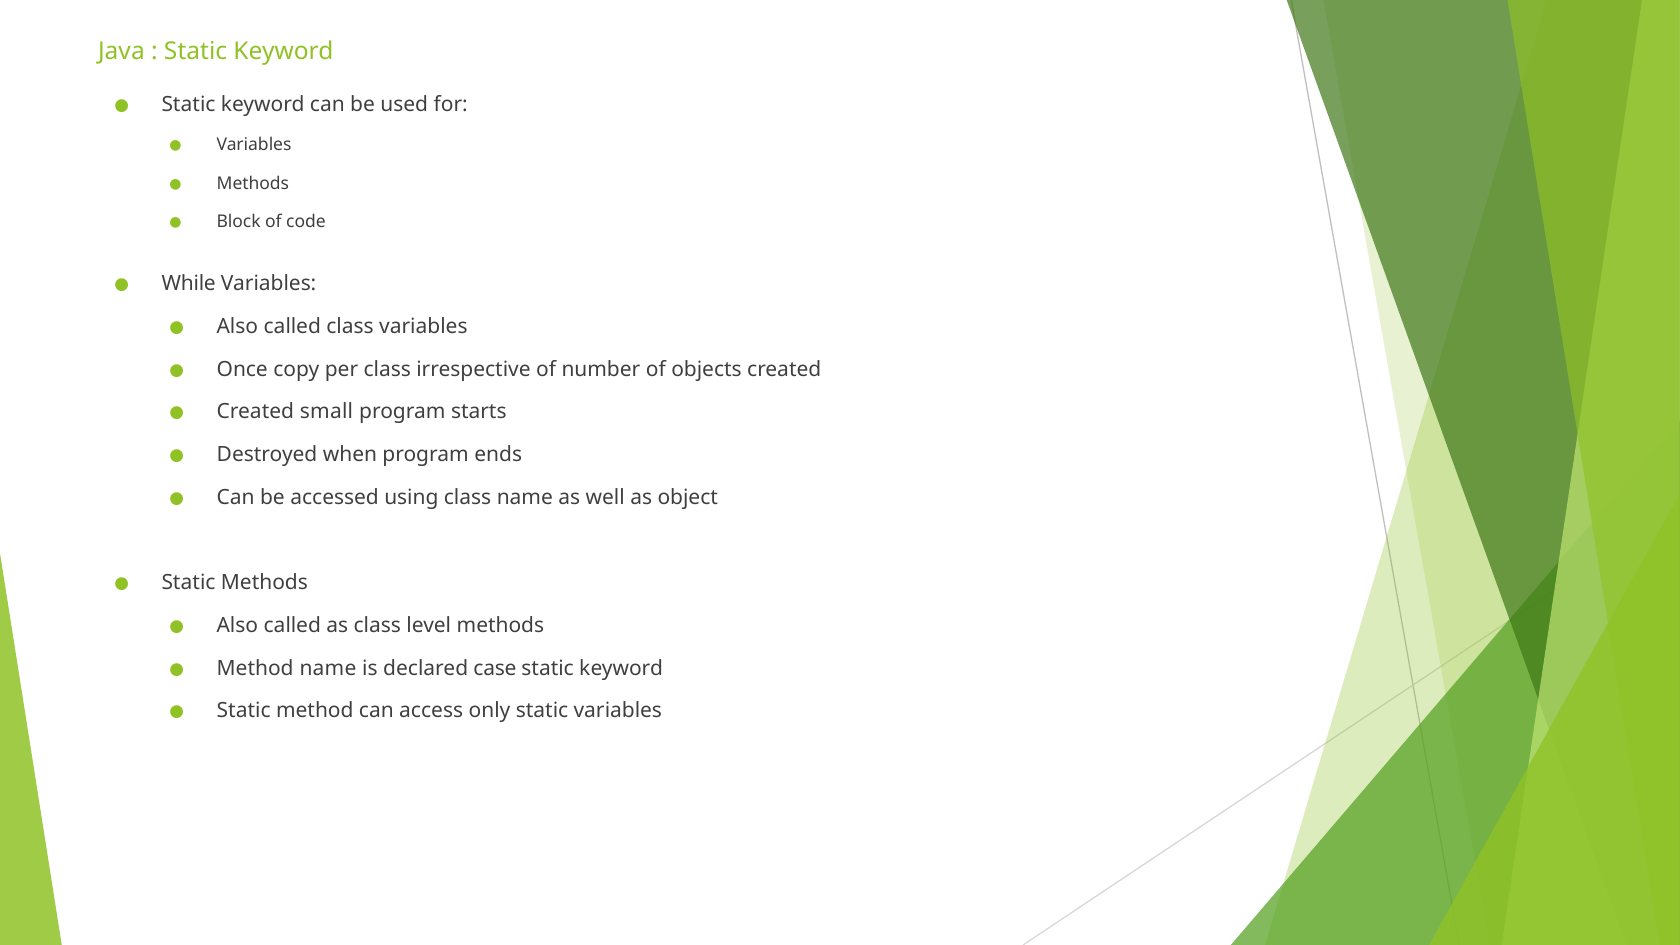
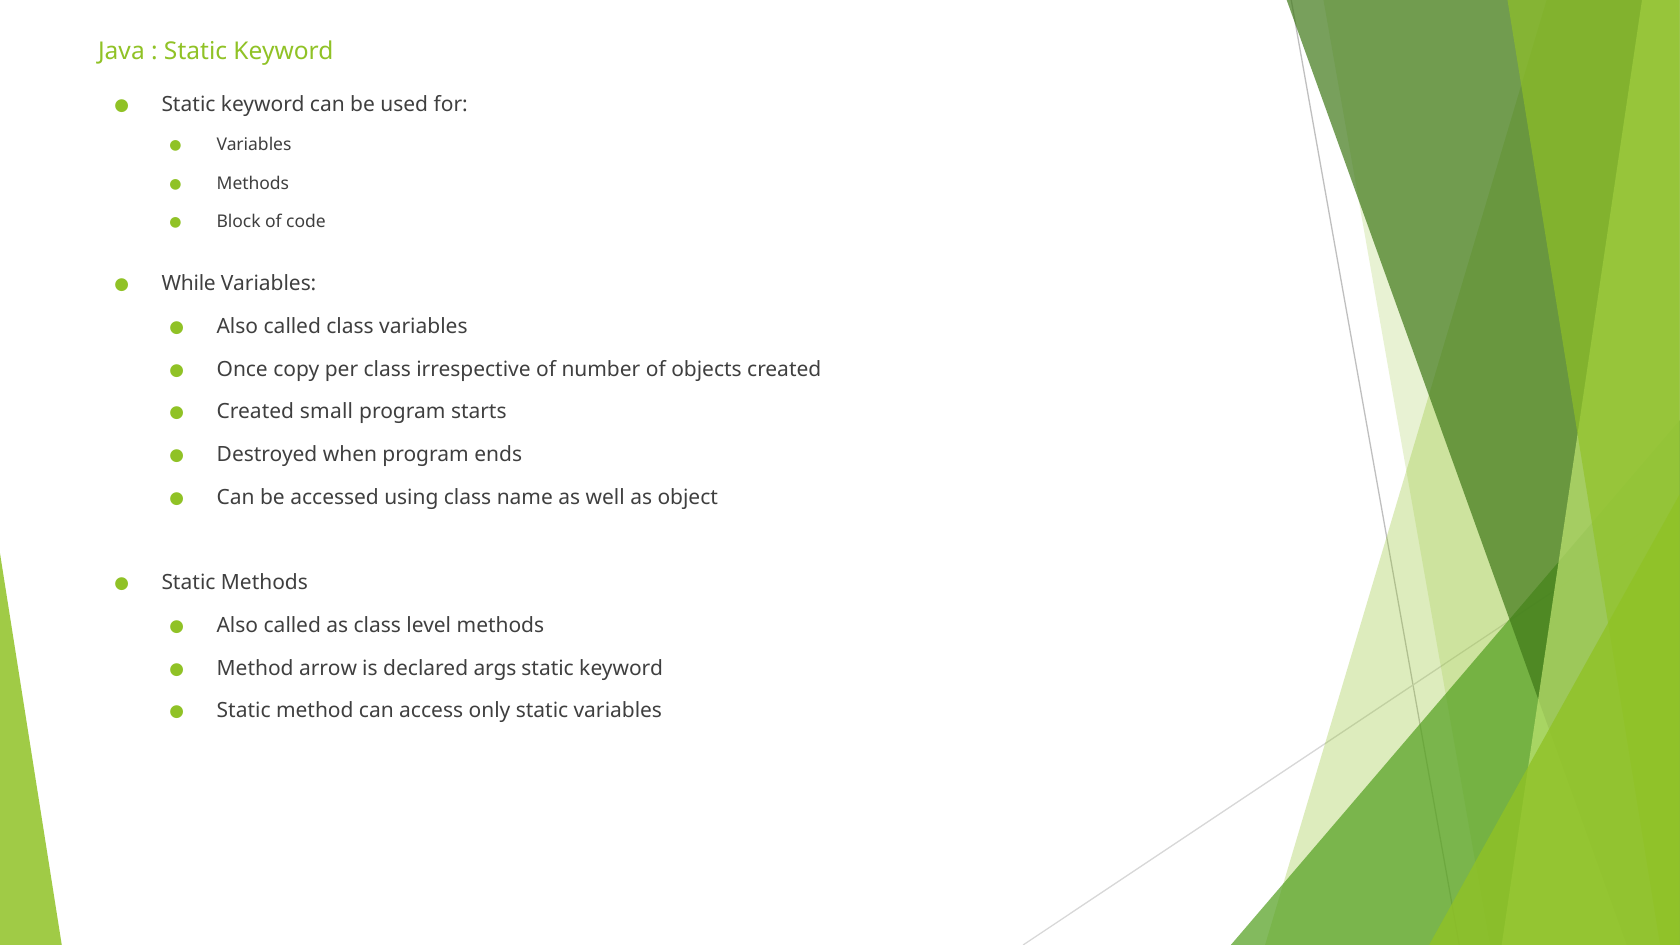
Method name: name -> arrow (328, 668)
case: case -> args (495, 668)
